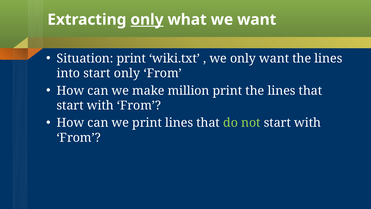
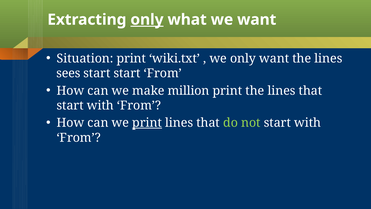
into: into -> sees (68, 73)
start only: only -> start (127, 73)
print underline: none -> present (147, 123)
